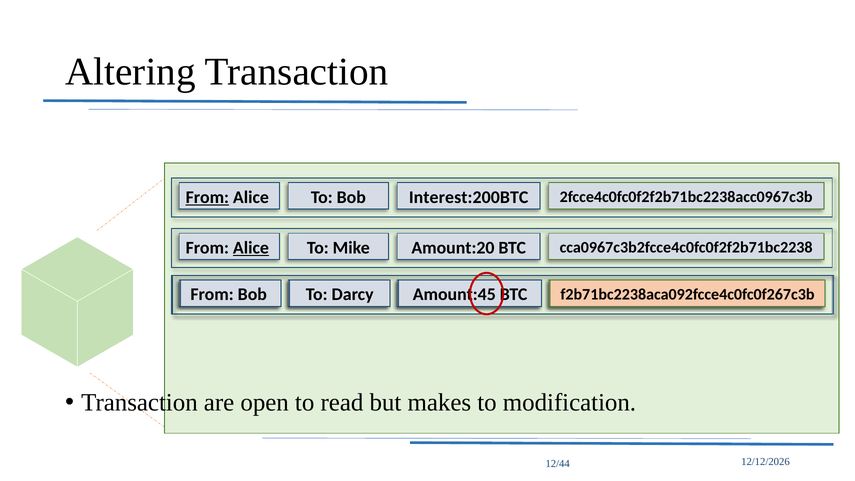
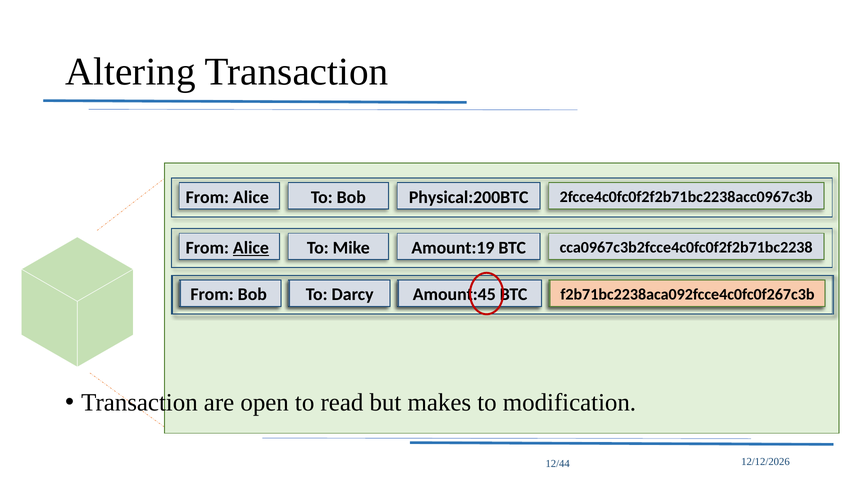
From underline: present -> none (207, 197)
Interest:200BTC: Interest:200BTC -> Physical:200BTC (469, 197)
Amount:20: Amount:20 -> Amount:19 (453, 248)
